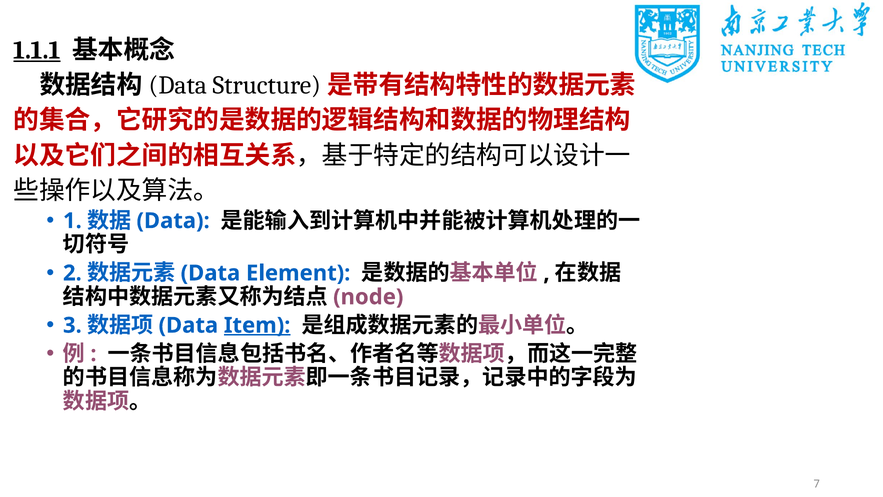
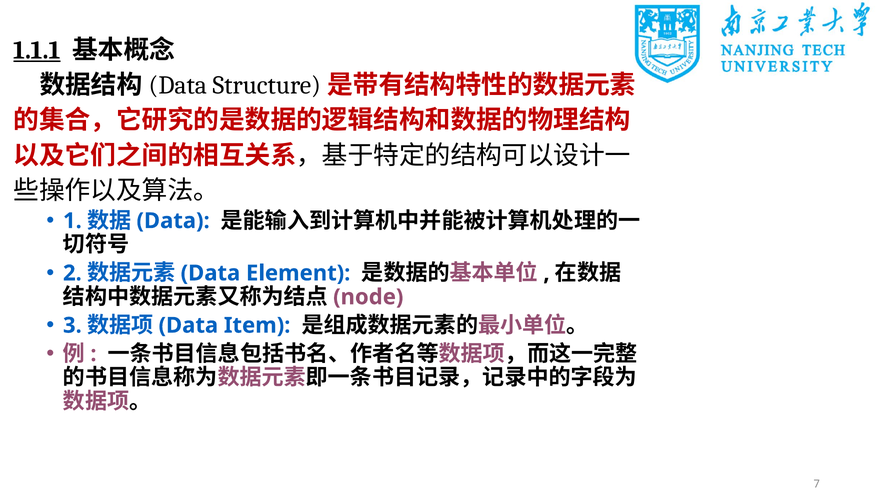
Item underline: present -> none (257, 325)
